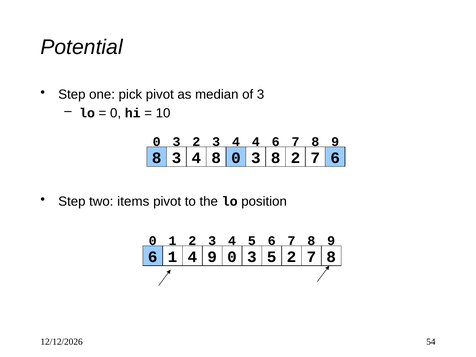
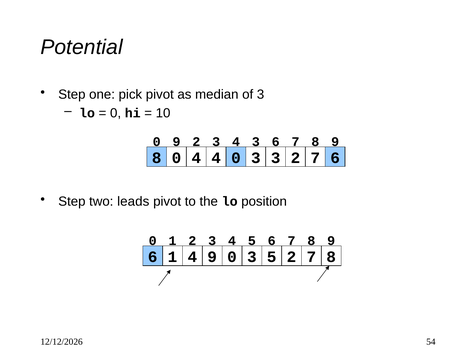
3: 3 -> 9 (176, 142)
4 4: 4 -> 3 (256, 142)
3: 3 -> 0 (176, 158)
4 8: 8 -> 4 (216, 158)
3 8: 8 -> 3 (276, 158)
items: items -> leads (133, 202)
